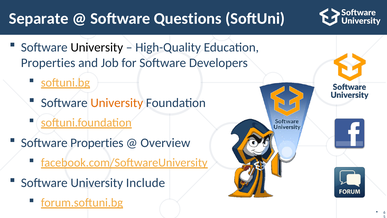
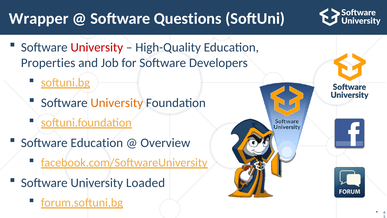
Separate: Separate -> Wrapper (39, 19)
University colour: black -> red (97, 47)
Software Properties: Properties -> Education (97, 143)
Include: Include -> Loaded (146, 183)
